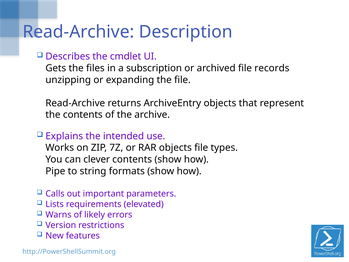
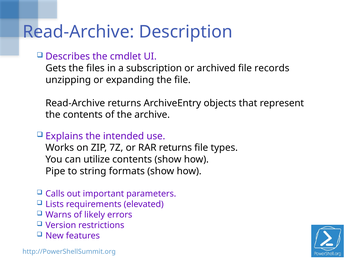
RAR objects: objects -> returns (175, 148)
clever: clever -> utilize (97, 159)
